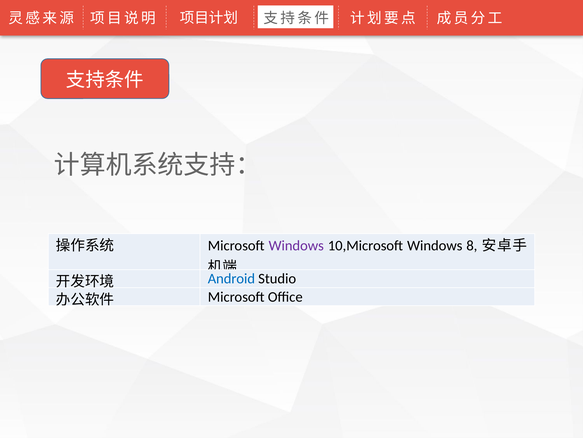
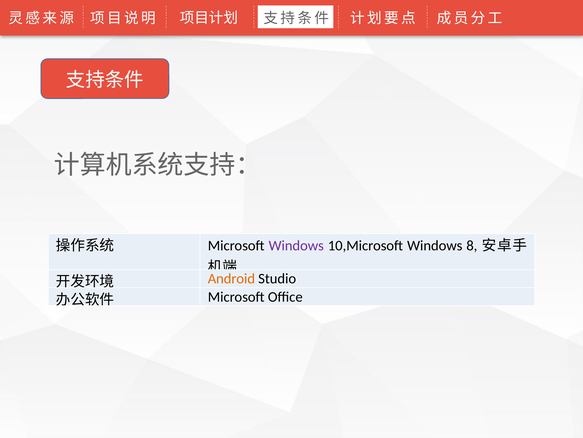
Android colour: blue -> orange (231, 278)
